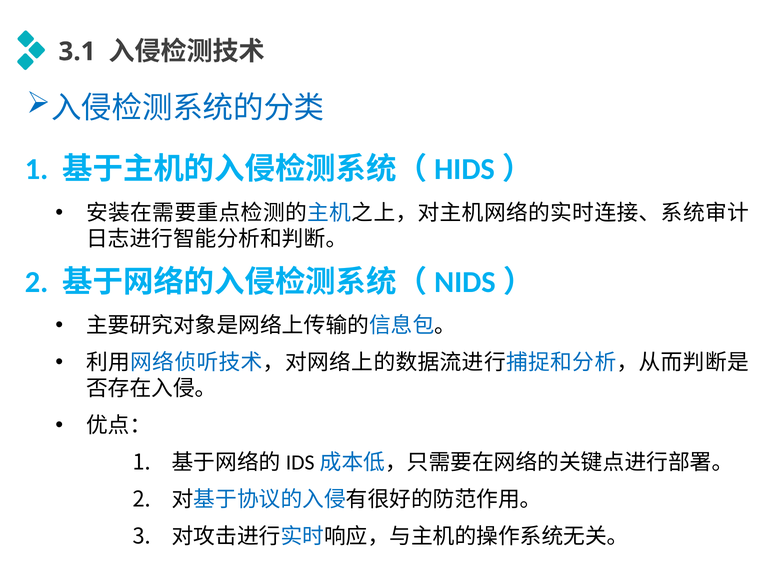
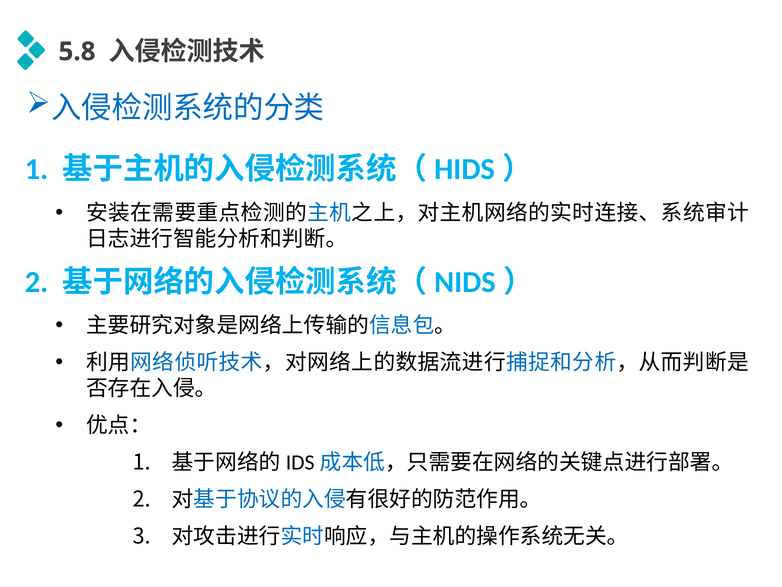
3.1: 3.1 -> 5.8 (77, 52)
